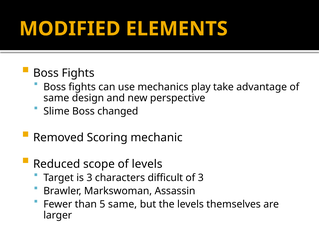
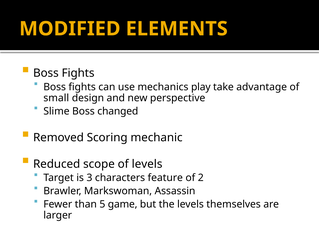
same: same -> small (56, 98)
difficult: difficult -> feature (165, 177)
of 3: 3 -> 2 (201, 177)
5 same: same -> game (123, 204)
